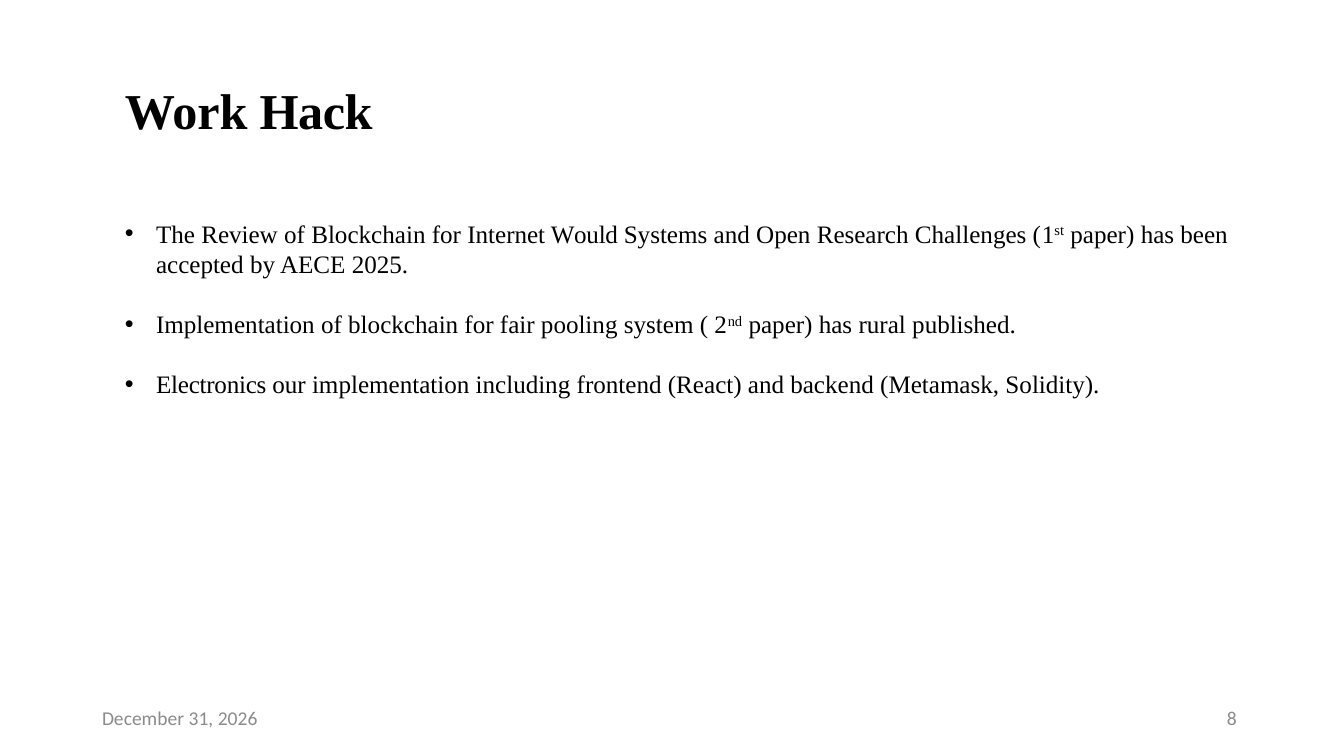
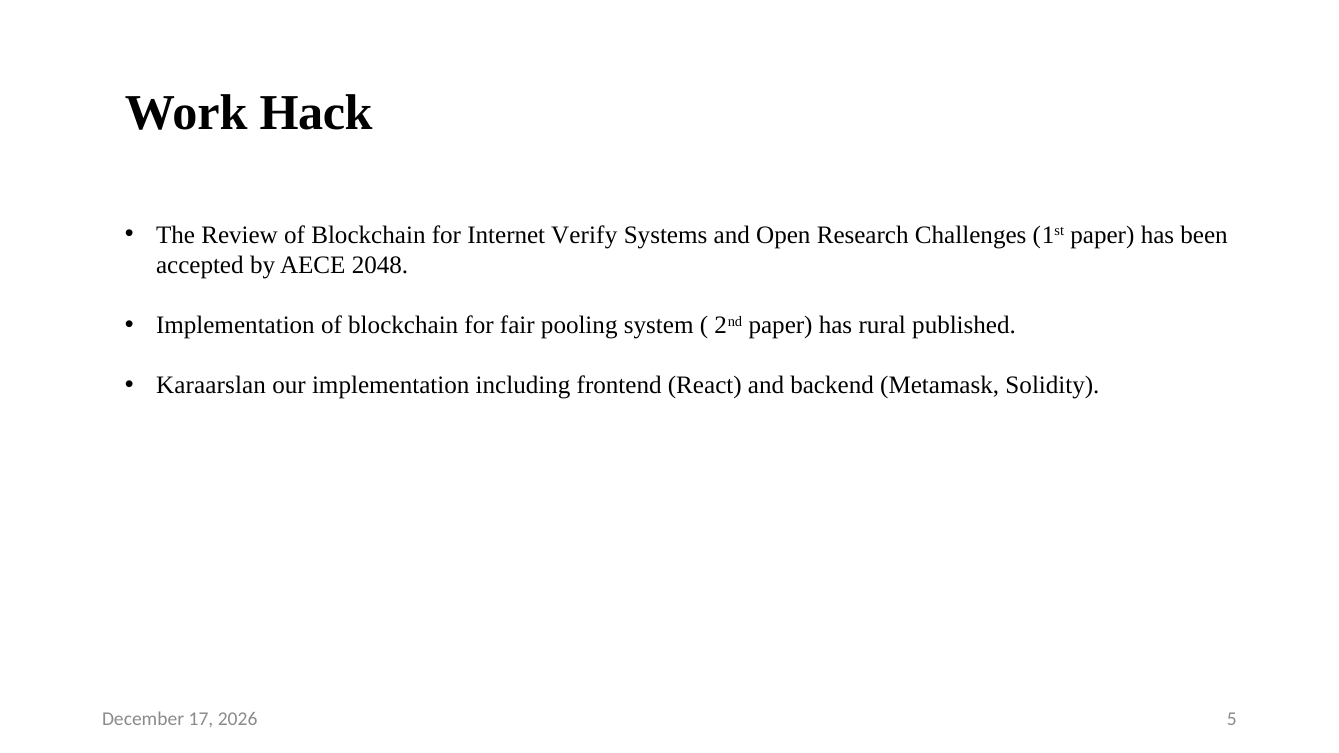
Would: Would -> Verify (584, 235)
2025: 2025 -> 2048 (380, 265)
Electronics: Electronics -> Karaarslan (211, 386)
31: 31 -> 17 (201, 719)
8: 8 -> 5 (1232, 719)
